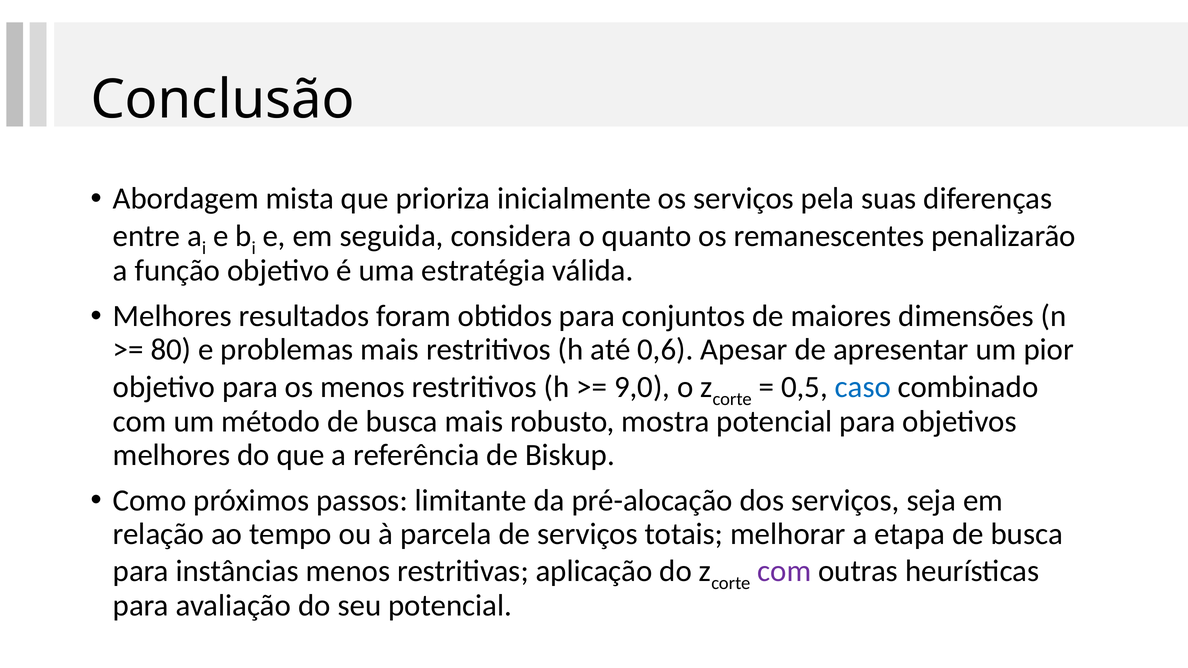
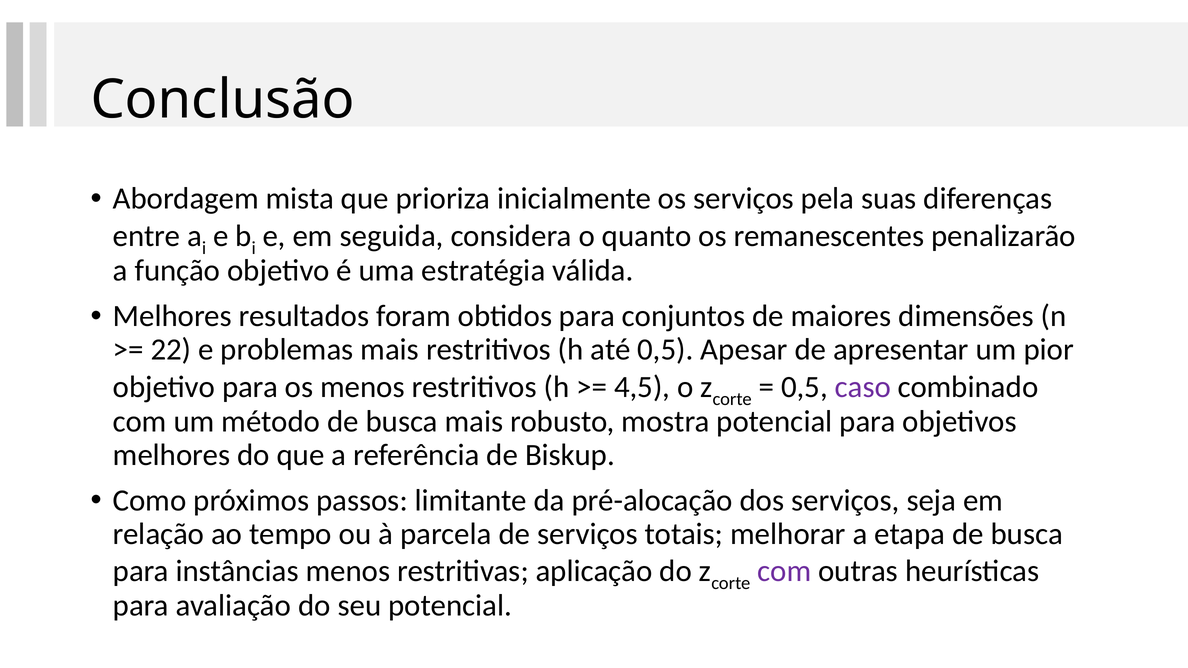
80: 80 -> 22 (171, 350)
até 0,6: 0,6 -> 0,5 (665, 350)
9,0: 9,0 -> 4,5 (642, 387)
caso colour: blue -> purple (863, 387)
